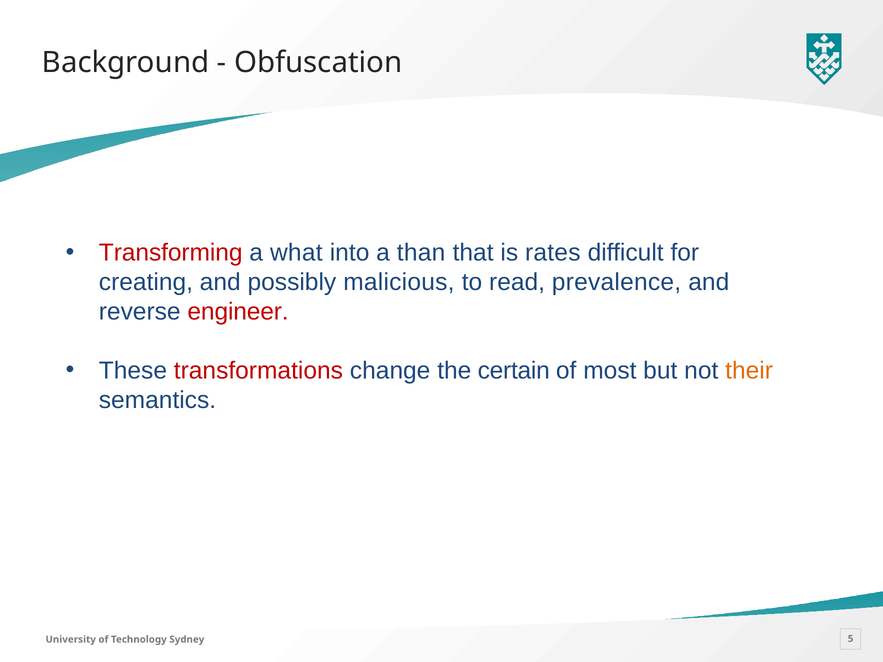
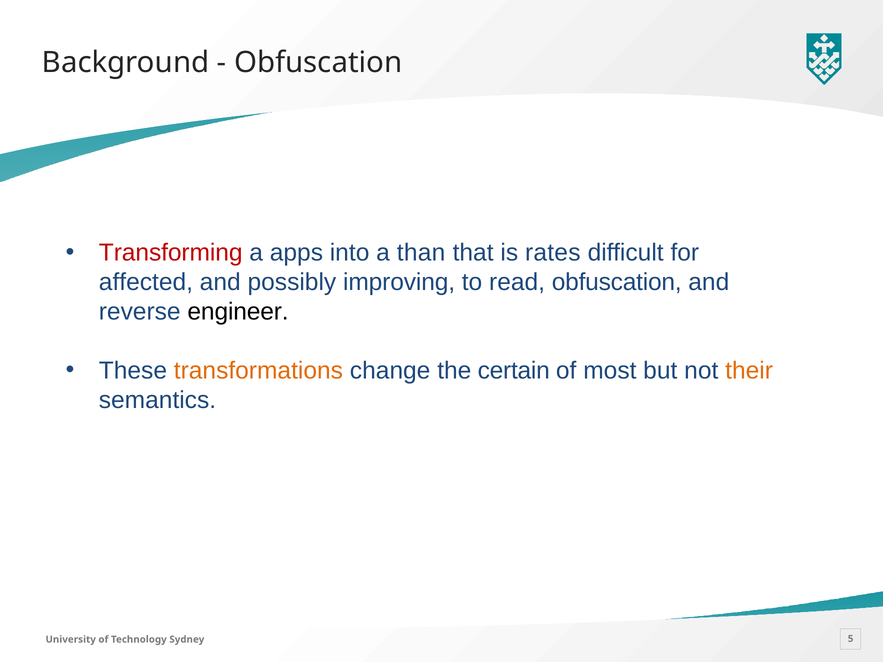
what: what -> apps (296, 253)
creating: creating -> affected (146, 282)
malicious: malicious -> improving (399, 282)
read prevalence: prevalence -> obfuscation (617, 282)
engineer colour: red -> black (238, 312)
transformations colour: red -> orange (258, 371)
